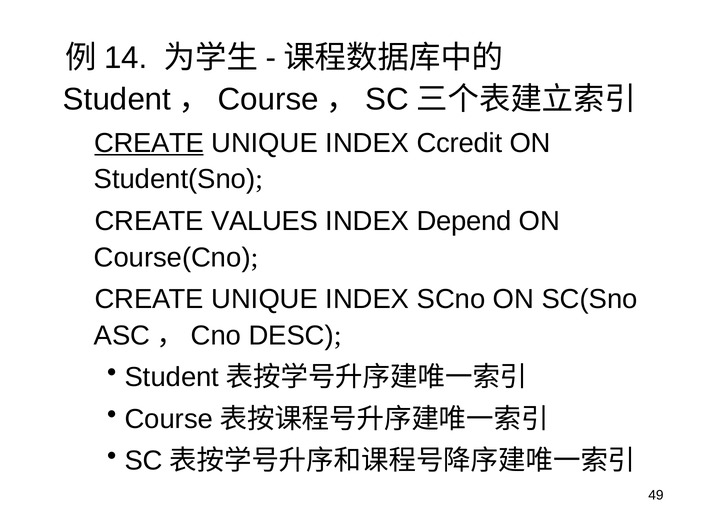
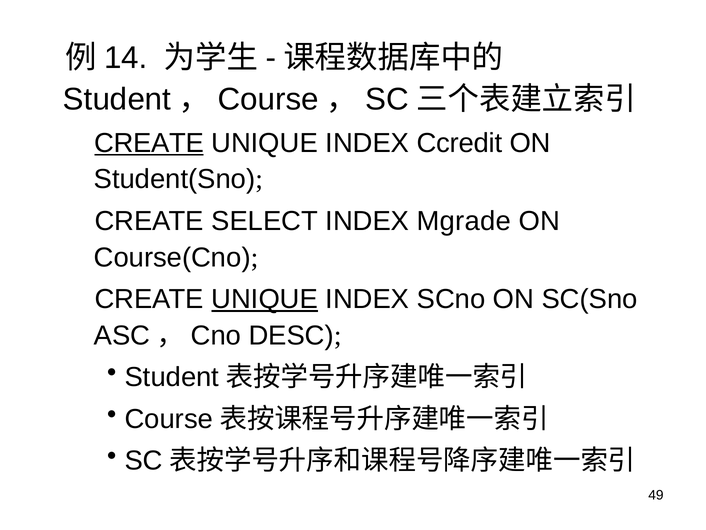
VALUES: VALUES -> SELECT (265, 221)
Depend: Depend -> Mgrade (464, 221)
UNIQUE underline: none -> present (265, 299)
